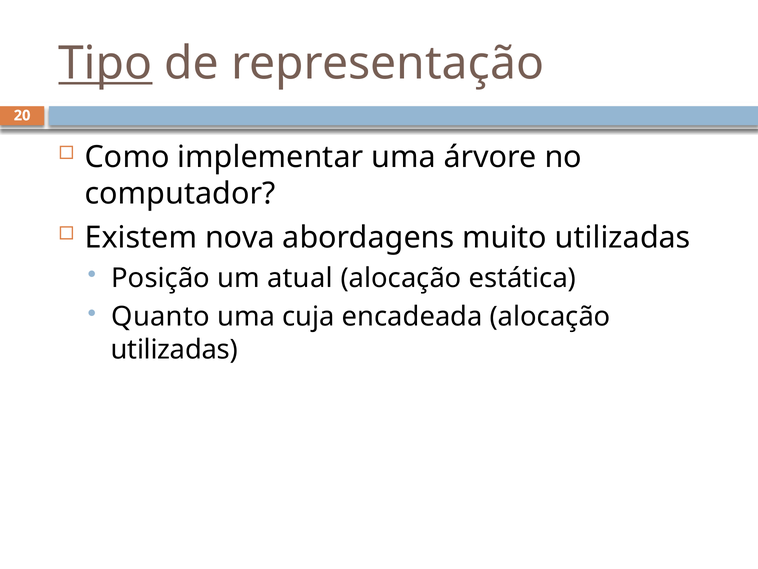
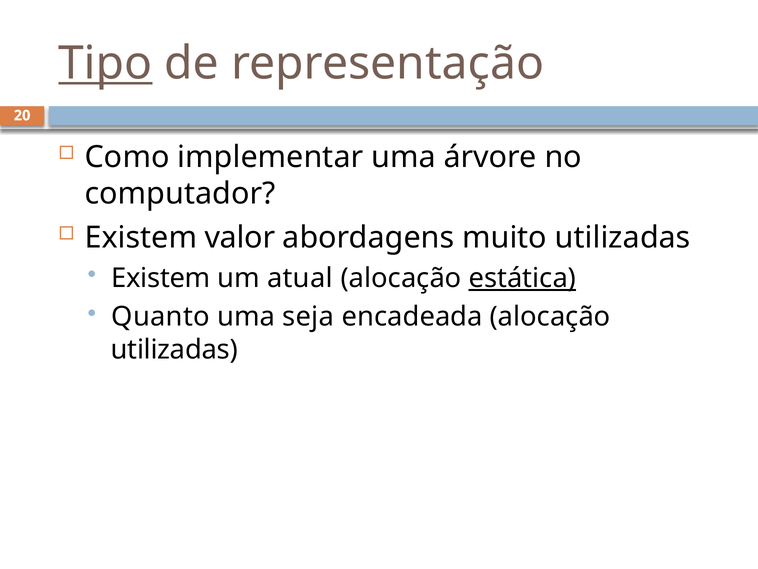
nova: nova -> valor (240, 238)
Posição: Posição -> Existem (161, 278)
estática underline: none -> present (522, 278)
cuja: cuja -> seja (308, 317)
